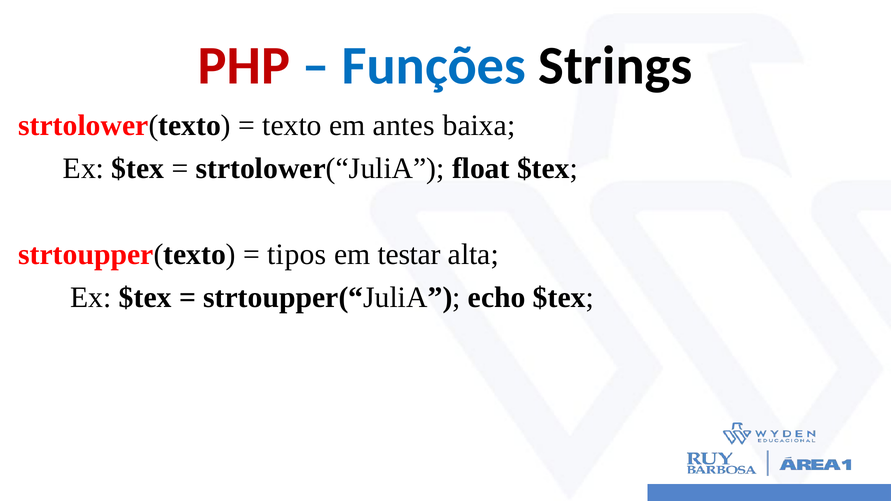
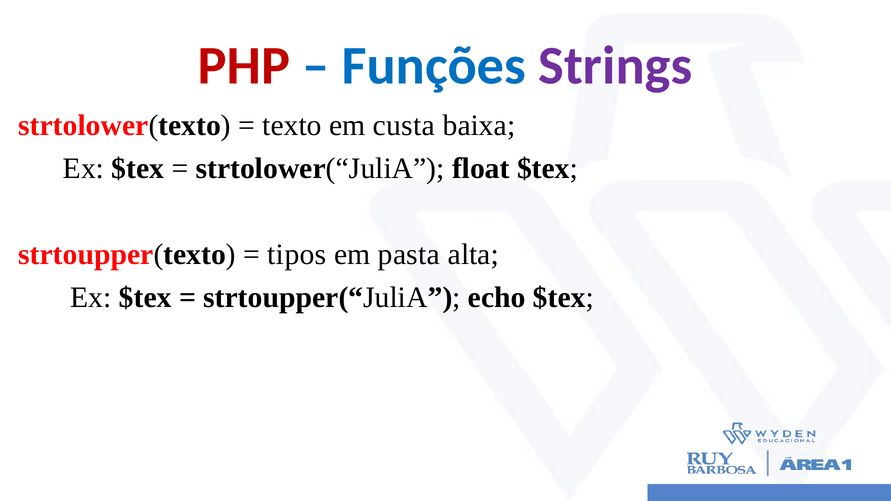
Strings colour: black -> purple (615, 66)
antes: antes -> custa (404, 125)
testar: testar -> pasta (409, 255)
